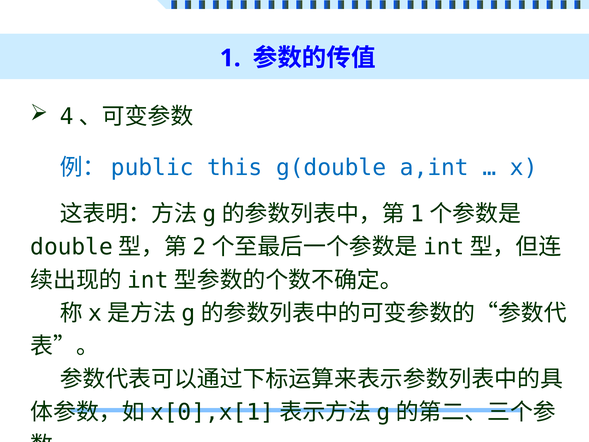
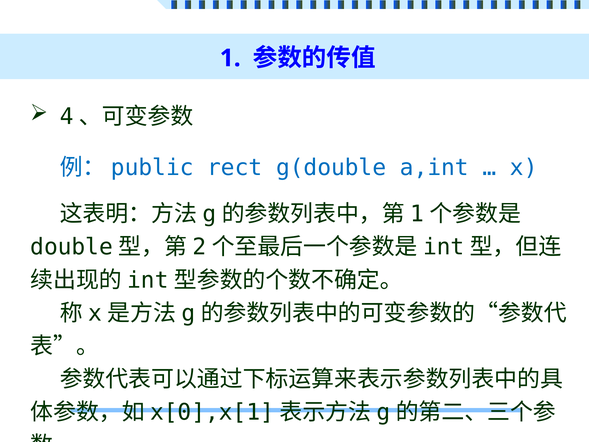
this: this -> rect (235, 168)
